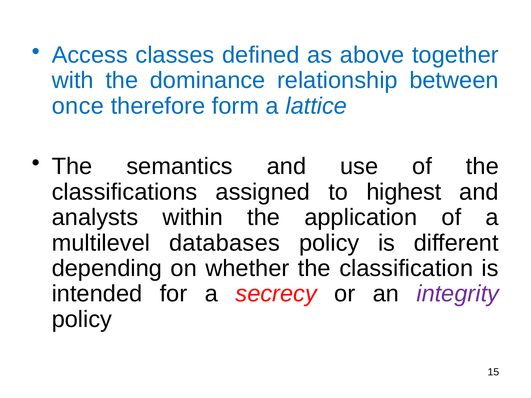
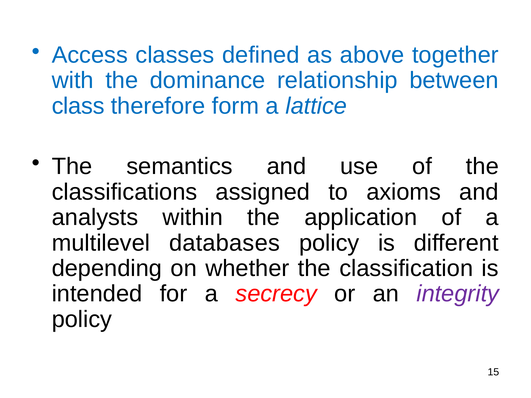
once: once -> class (78, 106)
highest: highest -> axioms (404, 192)
